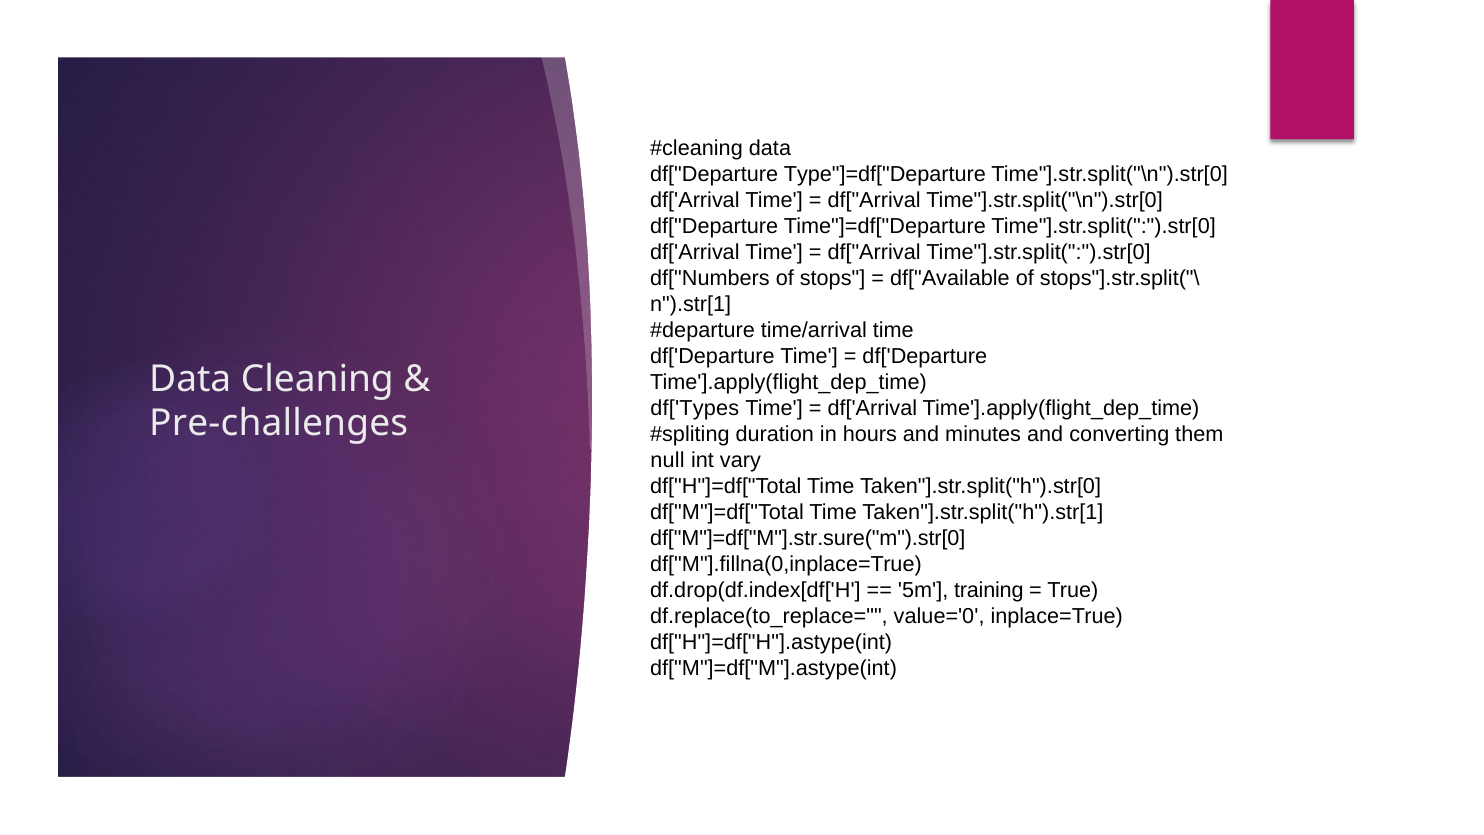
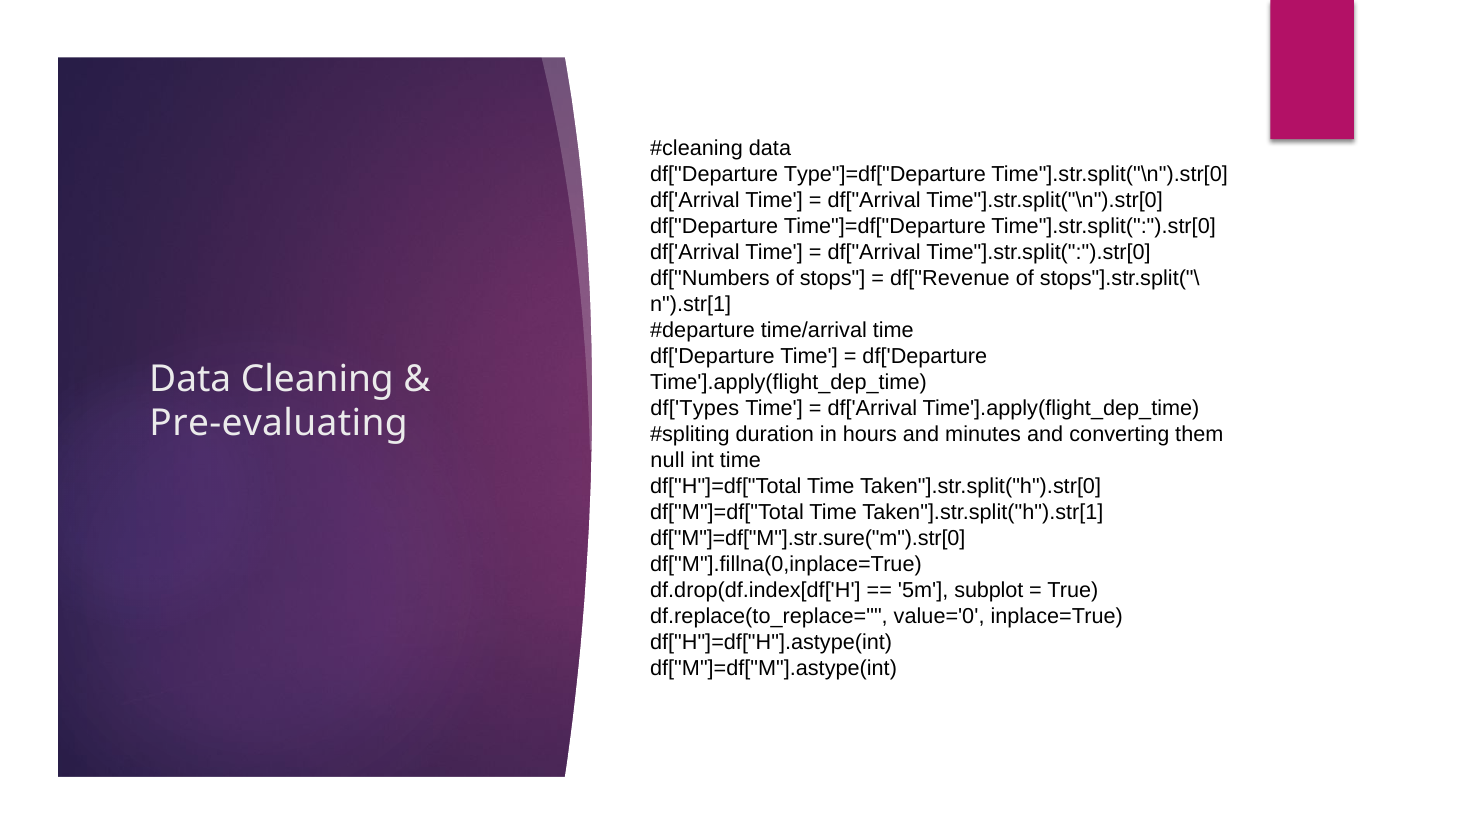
df["Available: df["Available -> df["Revenue (950, 278)
Pre-challenges: Pre-challenges -> Pre-evaluating (279, 423)
int vary: vary -> time (740, 460)
training: training -> subplot (989, 590)
